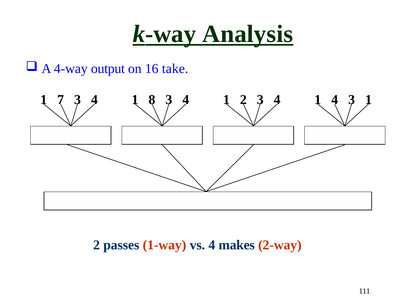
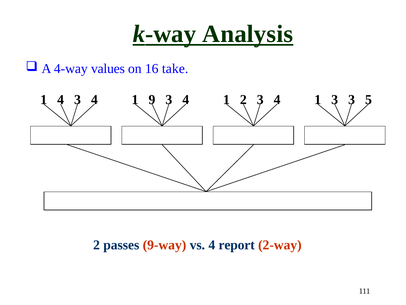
output: output -> values (108, 69)
1 7: 7 -> 4 (61, 99)
8: 8 -> 9 (152, 99)
1 4: 4 -> 3 (335, 99)
3 1: 1 -> 5 (368, 99)
1-way: 1-way -> 9-way (164, 245)
makes: makes -> report (237, 245)
